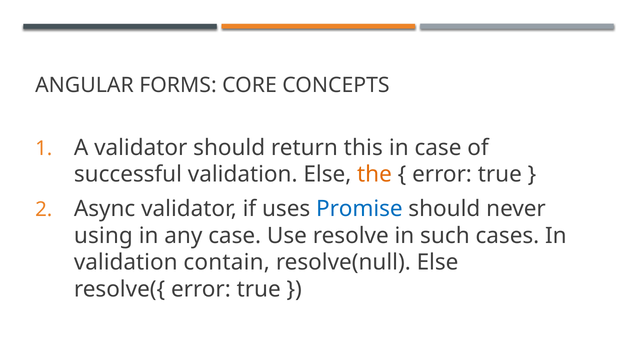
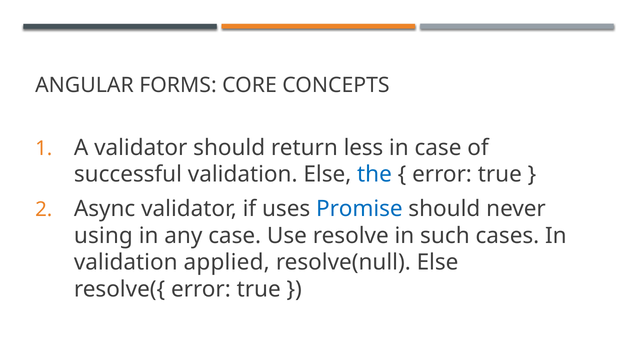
this: this -> less (363, 148)
the colour: orange -> blue (375, 175)
contain: contain -> applied (227, 263)
